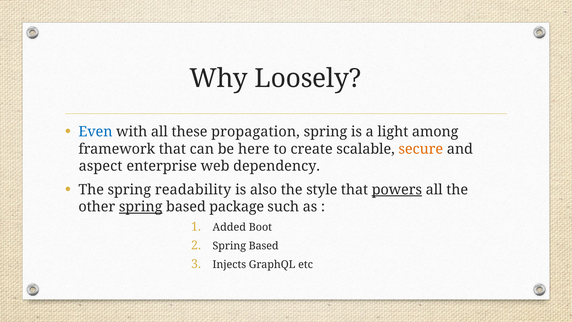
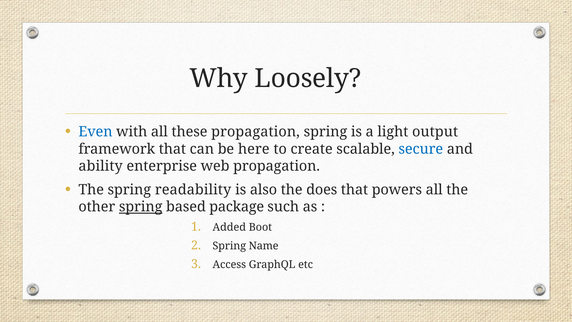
among: among -> output (435, 132)
secure colour: orange -> blue (421, 149)
aspect: aspect -> ability (101, 166)
web dependency: dependency -> propagation (277, 166)
style: style -> does (322, 190)
powers underline: present -> none (397, 190)
Based: Based -> Name (264, 246)
Injects: Injects -> Access (229, 264)
